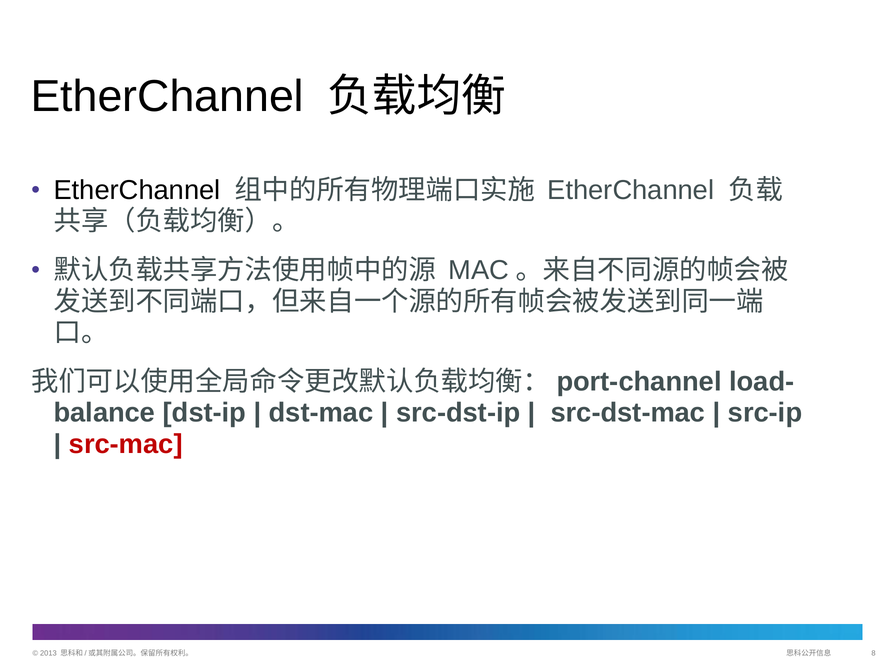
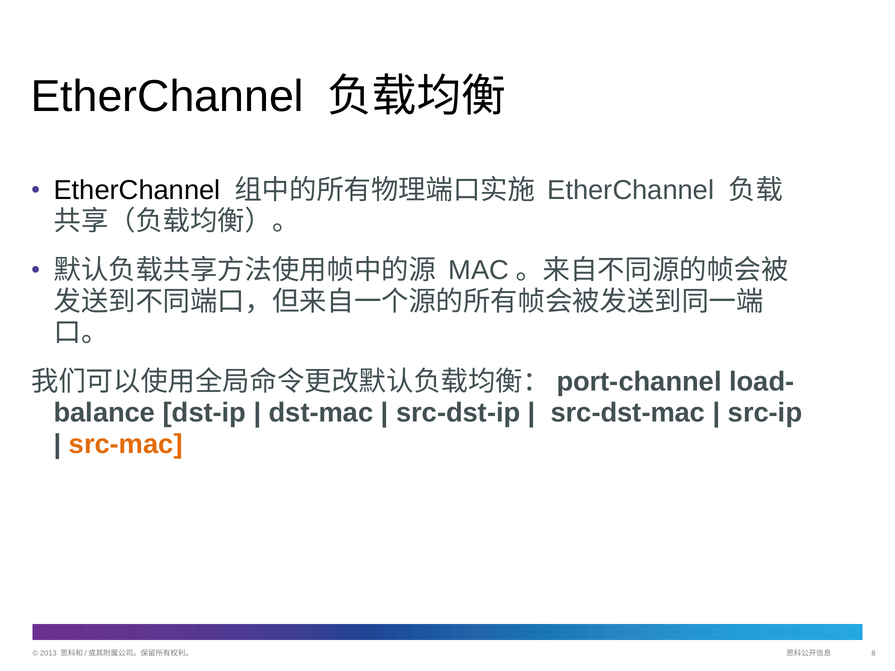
src-mac colour: red -> orange (126, 444)
